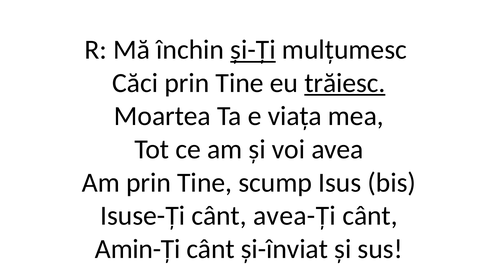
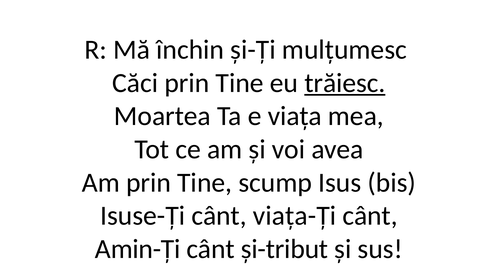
și-Ți underline: present -> none (253, 50)
avea-Ți: avea-Ți -> viața-Ți (295, 216)
și-înviat: și-înviat -> și-tribut (285, 249)
